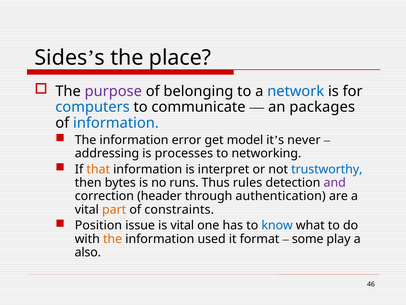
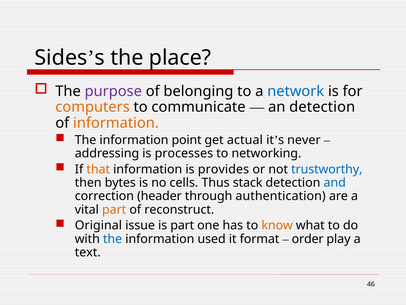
computers colour: blue -> orange (93, 107)
an packages: packages -> detection (322, 107)
information colour: blue -> orange (116, 123)
error: error -> point (187, 140)
model: model -> actual (245, 140)
interpret: interpret -> provides (223, 169)
runs: runs -> cells (184, 182)
rules: rules -> stack (248, 182)
and colour: purple -> blue (335, 182)
constraints: constraints -> reconstruct (179, 209)
Position: Position -> Original (98, 225)
is vital: vital -> part (182, 225)
know colour: blue -> orange (277, 225)
the colour: orange -> blue (113, 239)
some: some -> order (308, 239)
also: also -> text (88, 252)
